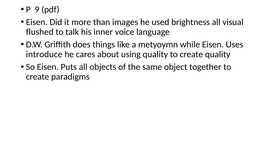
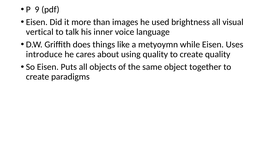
flushed: flushed -> vertical (40, 32)
